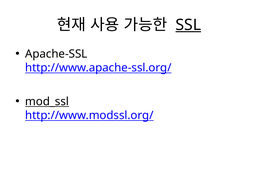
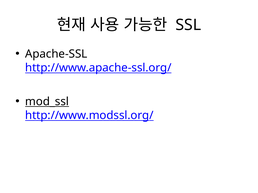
SSL underline: present -> none (188, 25)
